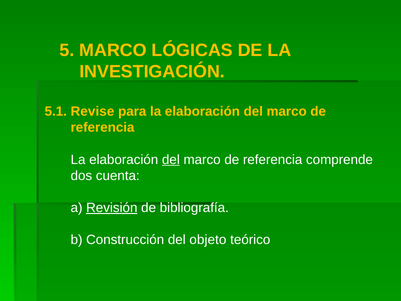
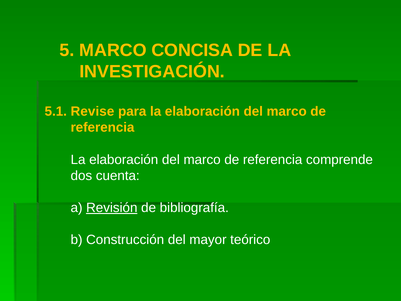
LÓGICAS: LÓGICAS -> CONCISA (192, 50)
del underline: present -> none (171, 160)
objeto: objeto -> mayor (208, 240)
